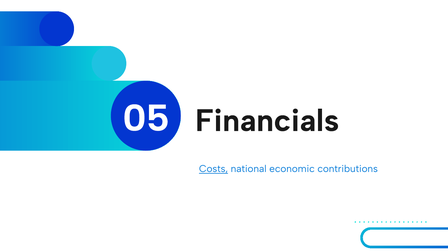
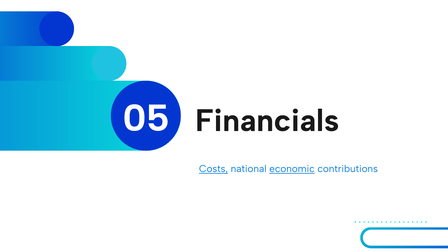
economic underline: none -> present (292, 169)
